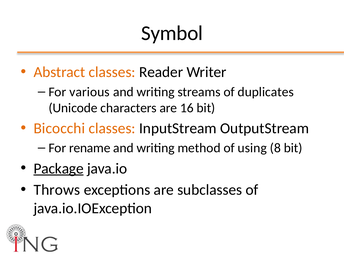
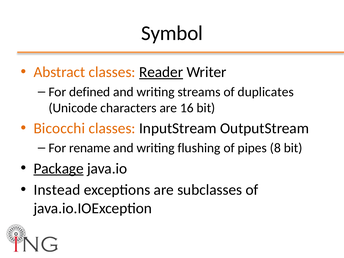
Reader underline: none -> present (161, 72)
various: various -> defined (90, 92)
method: method -> flushing (199, 148)
using: using -> pipes (252, 148)
Throws: Throws -> Instead (57, 190)
